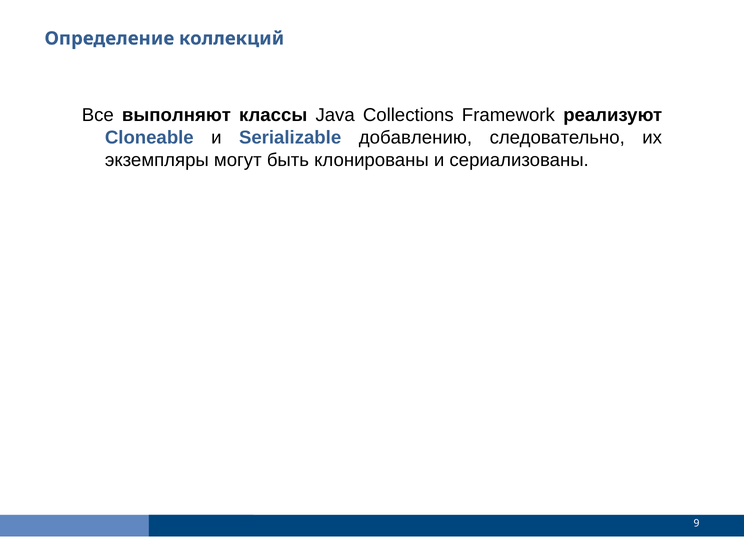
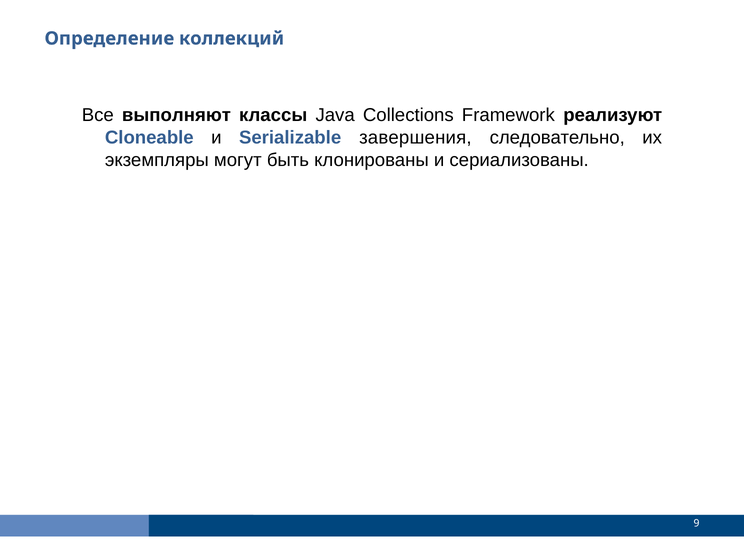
добавлению: добавлению -> завершения (415, 138)
